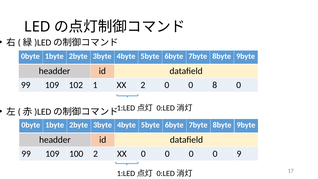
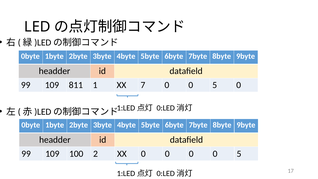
102: 102 -> 811 (76, 85)
XX 2: 2 -> 7 (143, 85)
8: 8 -> 5 (215, 85)
0 0 0 9: 9 -> 5 (239, 154)
